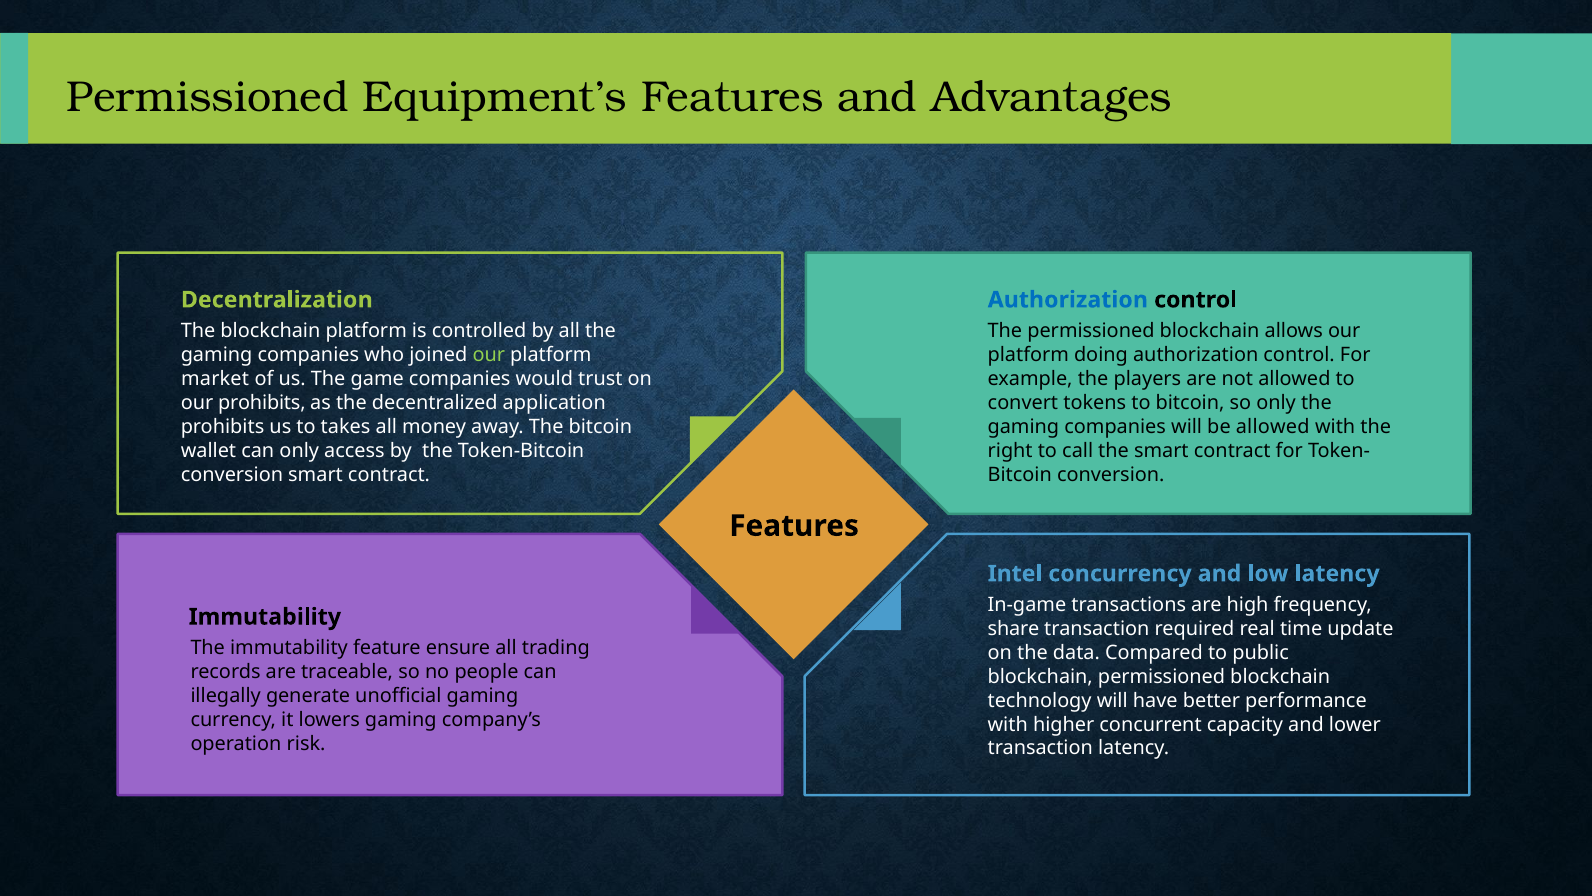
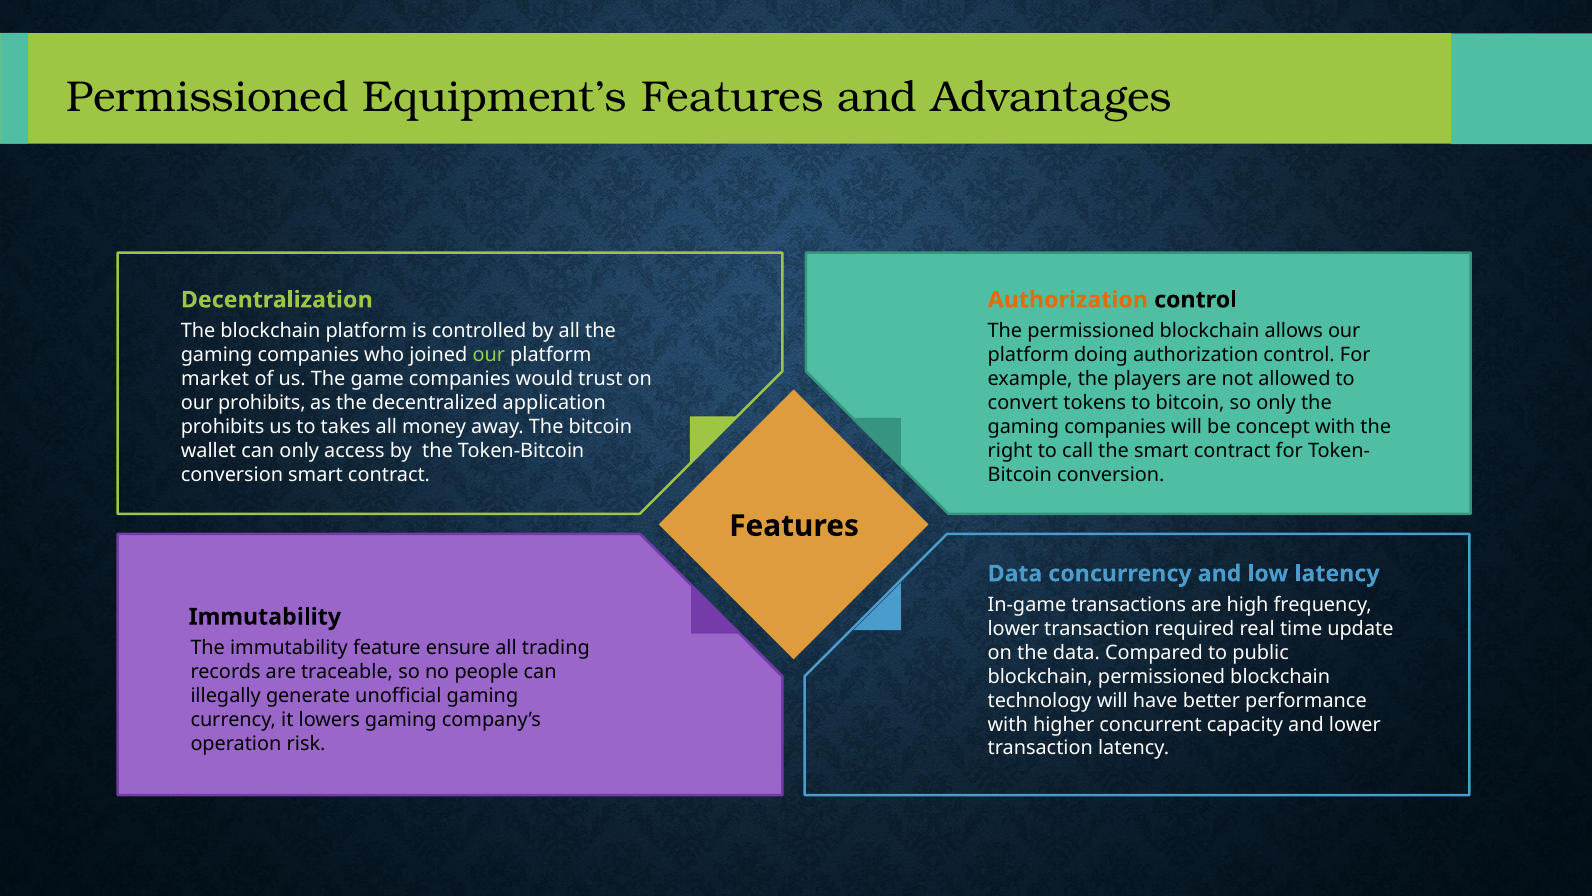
Authorization colour: blue -> orange (1068, 300)
be allowed: allowed -> concept (1273, 426)
Intel: Intel -> Data (1015, 573)
share: share -> lower (1013, 629)
